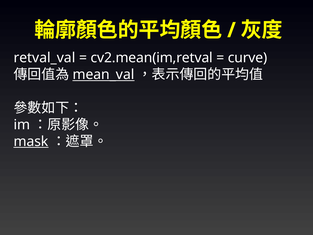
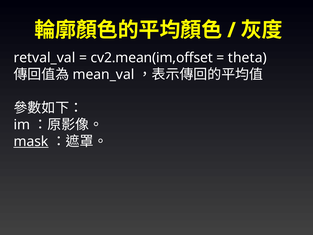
cv2.mean(im,retval: cv2.mean(im,retval -> cv2.mean(im,offset (152, 58)
curve: curve -> theta (247, 58)
mean_val underline: present -> none (104, 74)
